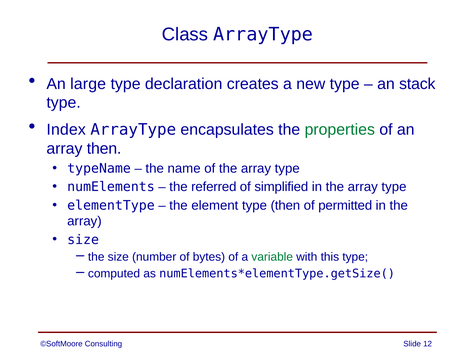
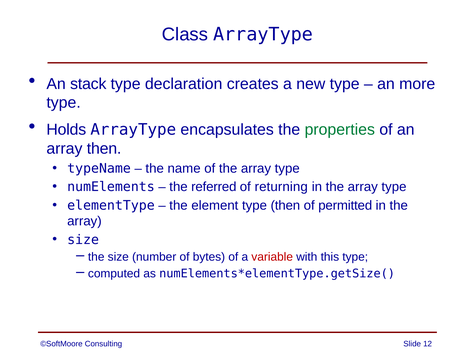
large: large -> stack (88, 84)
stack: stack -> more (417, 84)
Index: Index -> Holds (66, 130)
simplified: simplified -> returning (281, 187)
variable colour: green -> red (272, 257)
